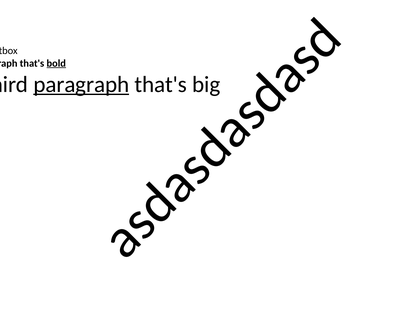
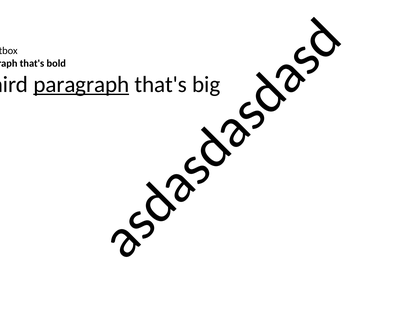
bold underline: present -> none (56, 63)
